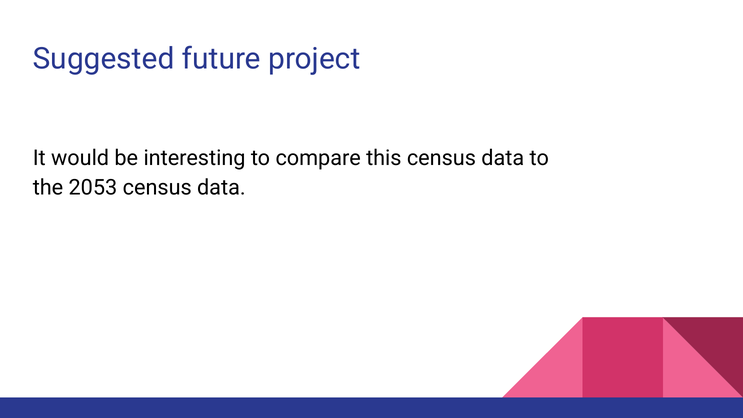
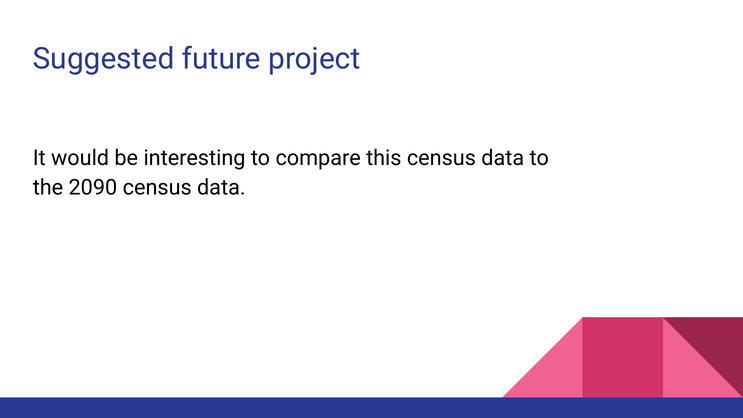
2053: 2053 -> 2090 (93, 187)
